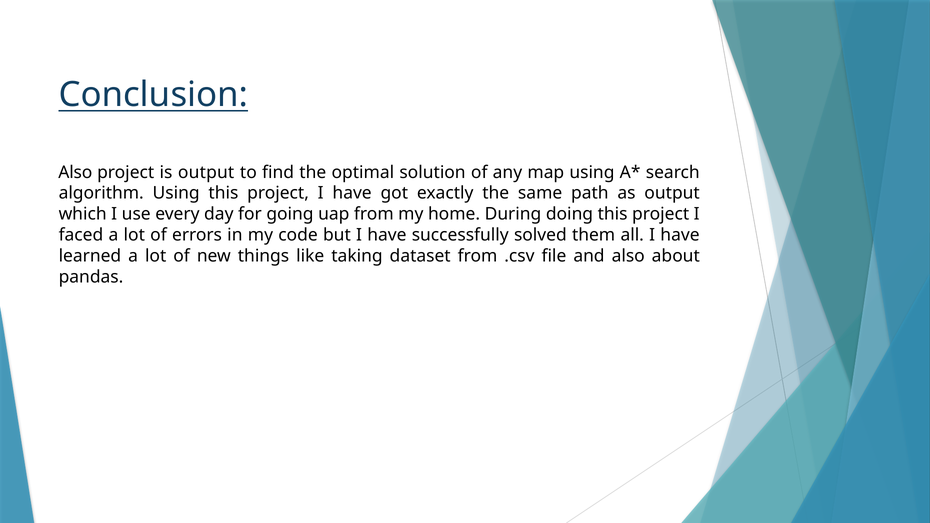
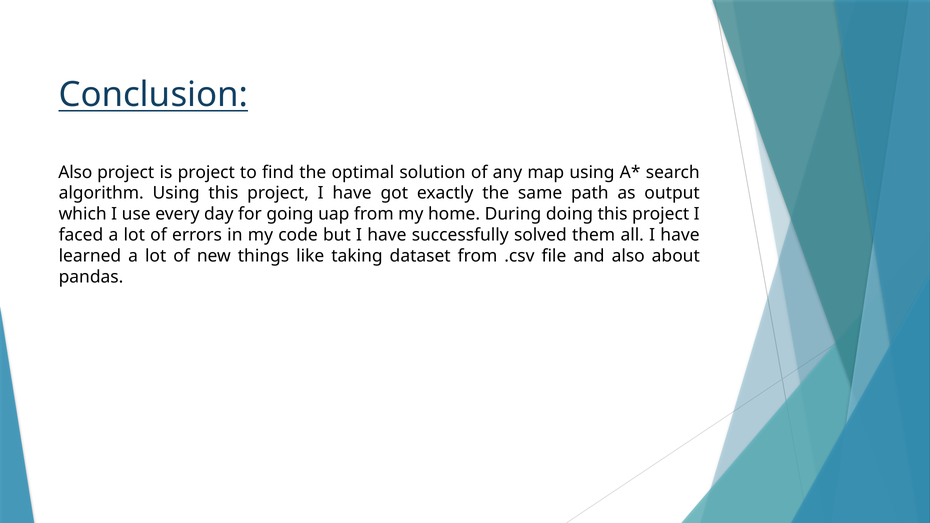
is output: output -> project (206, 172)
